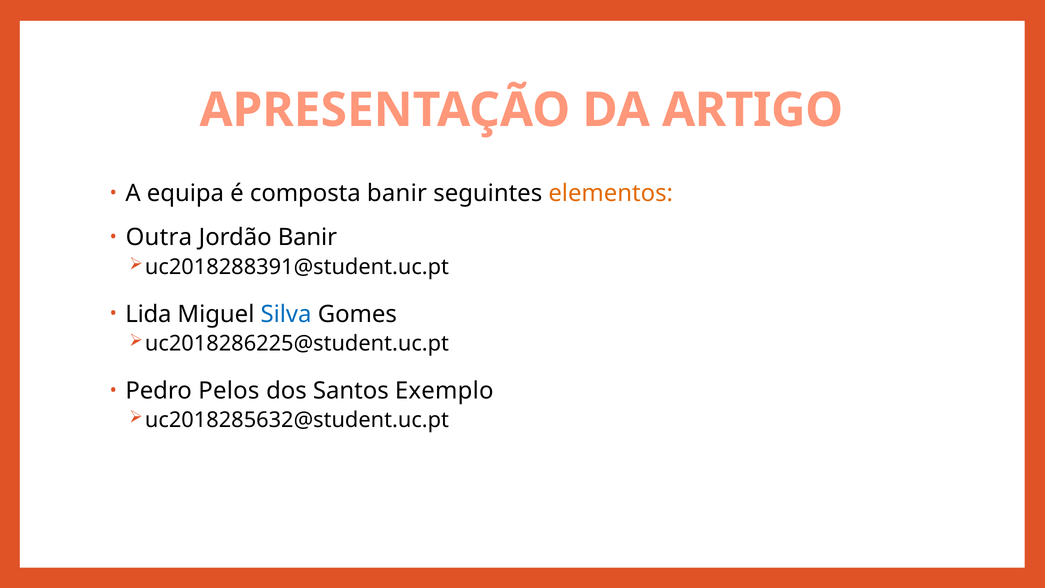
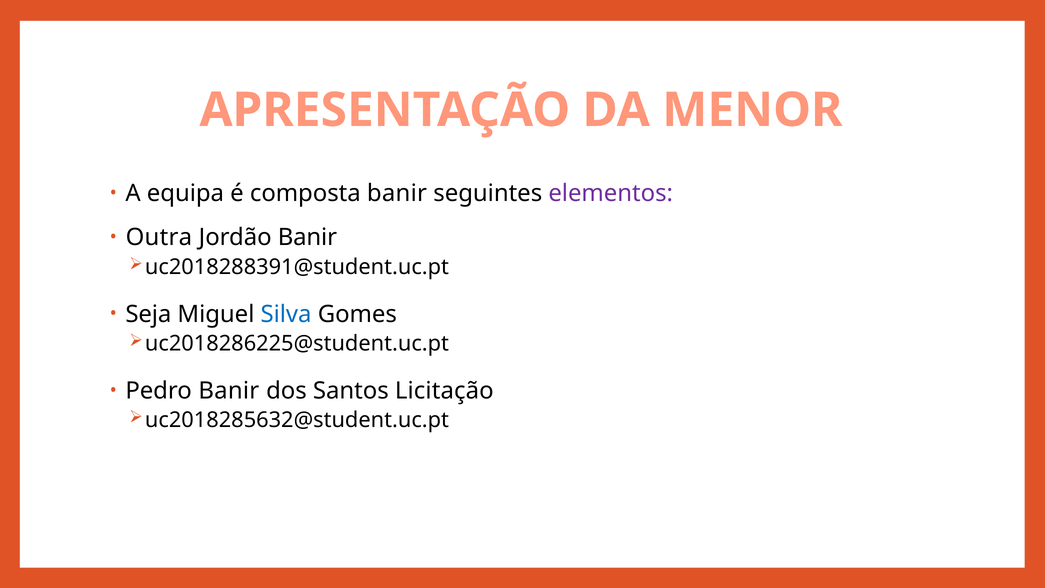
ARTIGO: ARTIGO -> MENOR (752, 110)
elementos colour: orange -> purple (611, 193)
Lida: Lida -> Seja (148, 314)
Pedro Pelos: Pelos -> Banir (229, 391)
Exemplo: Exemplo -> Licitação (444, 391)
